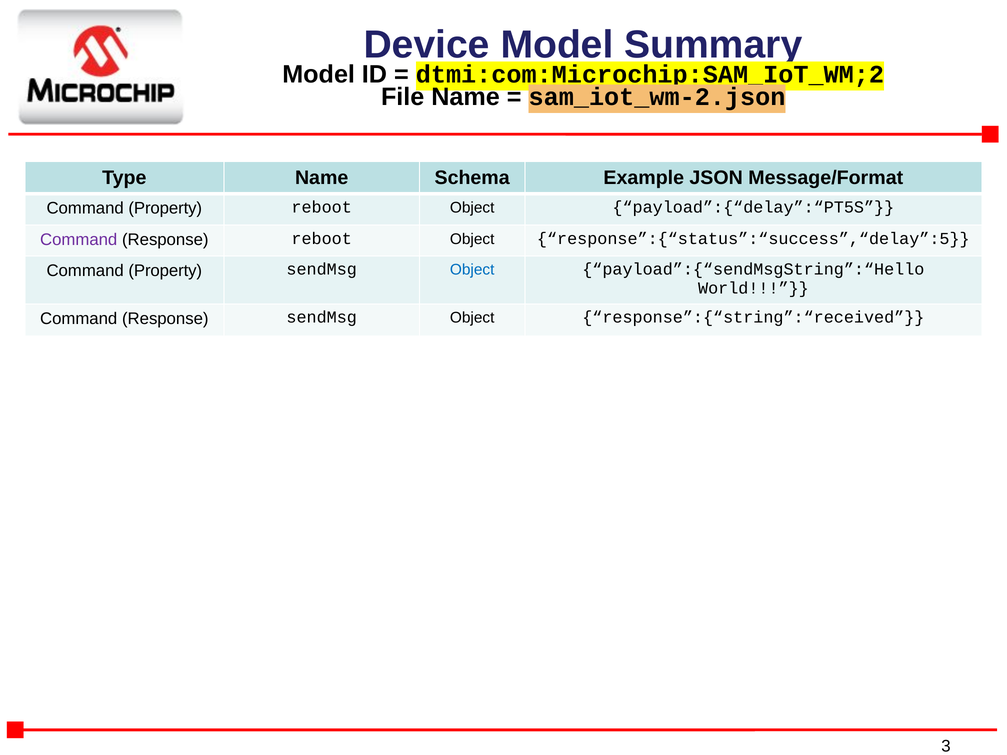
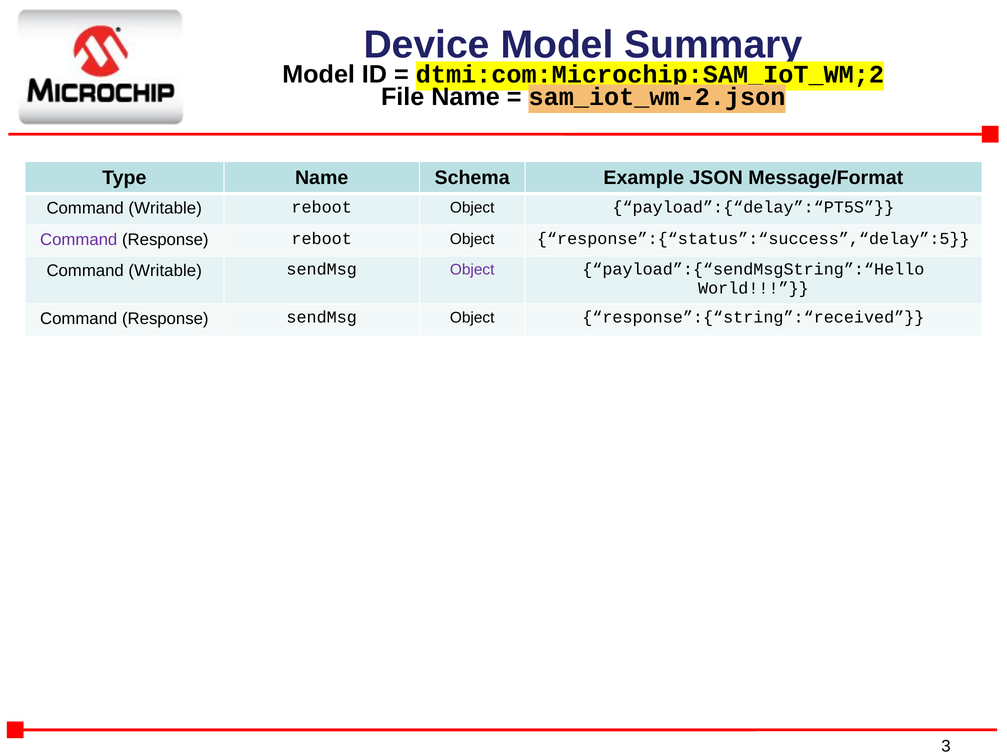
Property: Property -> Writable (165, 208)
Property: Property -> Writable (165, 271)
Object colour: blue -> purple (472, 270)
